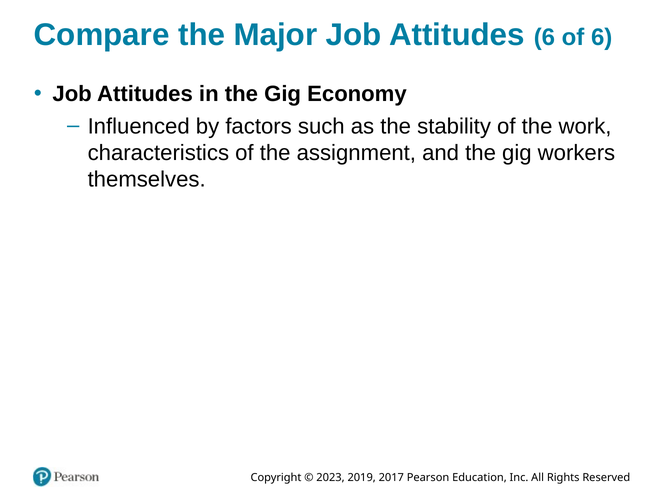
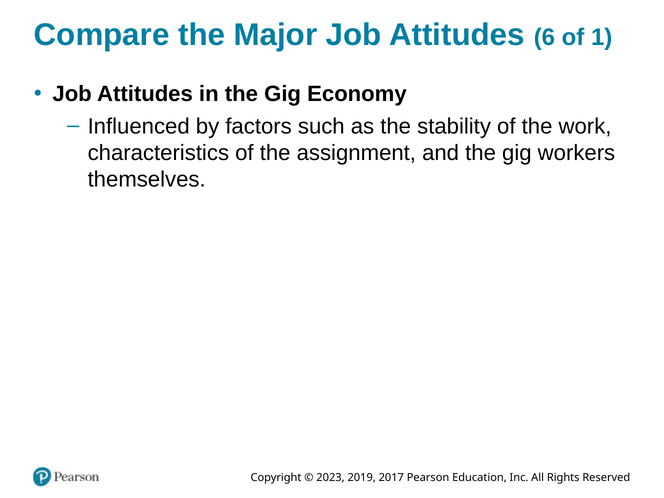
of 6: 6 -> 1 (602, 38)
